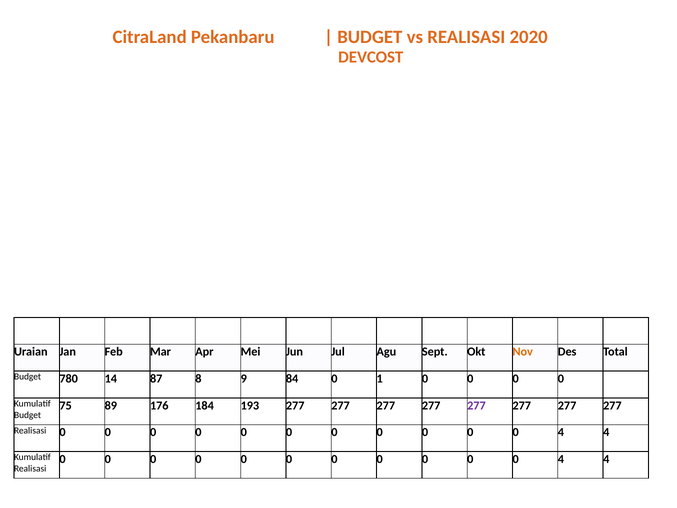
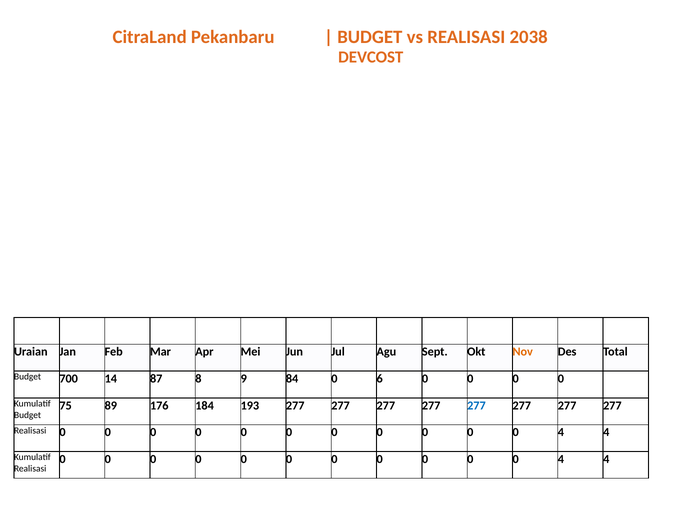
2020: 2020 -> 2038 (529, 37)
780: 780 -> 700 (69, 378)
1: 1 -> 6 (380, 378)
277 colour: purple -> blue (476, 405)
